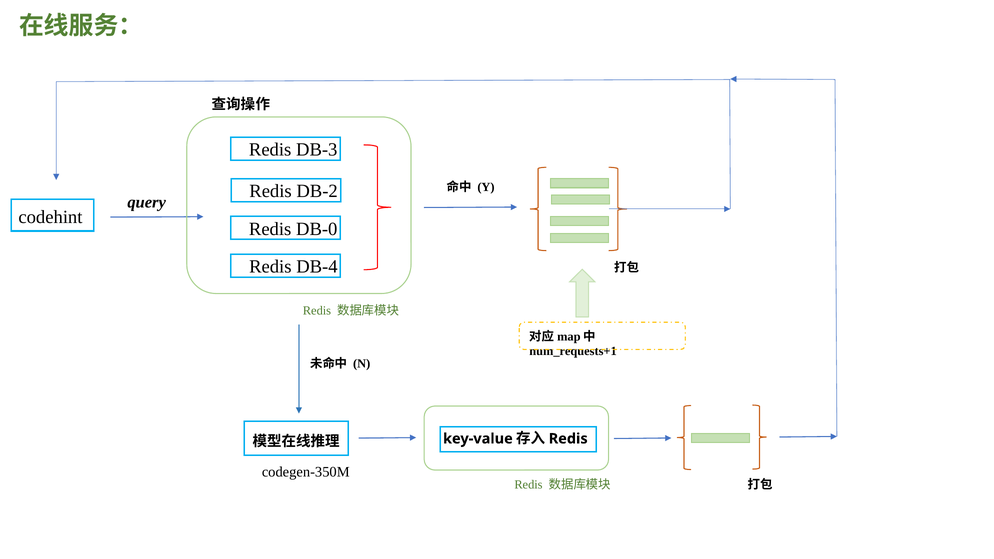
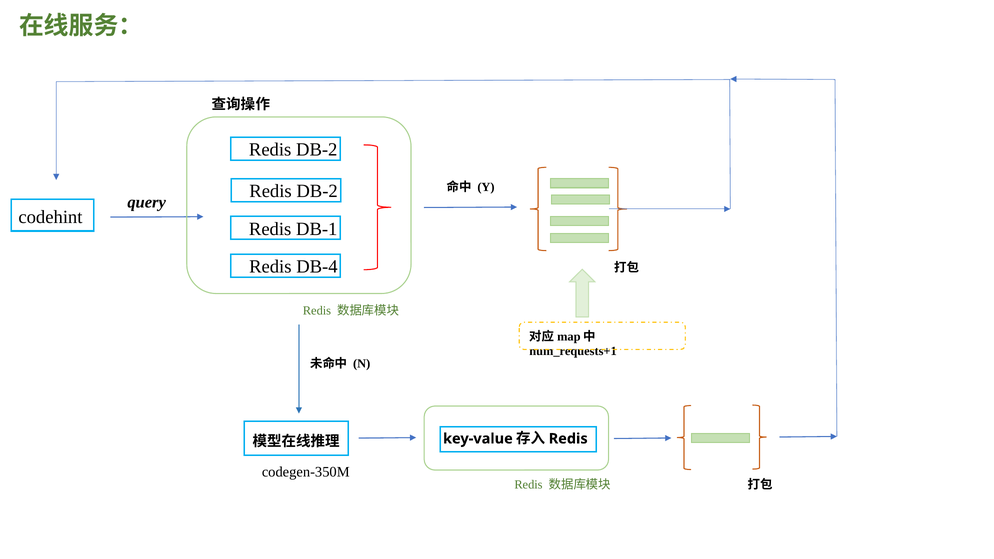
DB-3: DB-3 -> DB-2 (317, 150)
DB-0: DB-0 -> DB-1 (317, 229)
